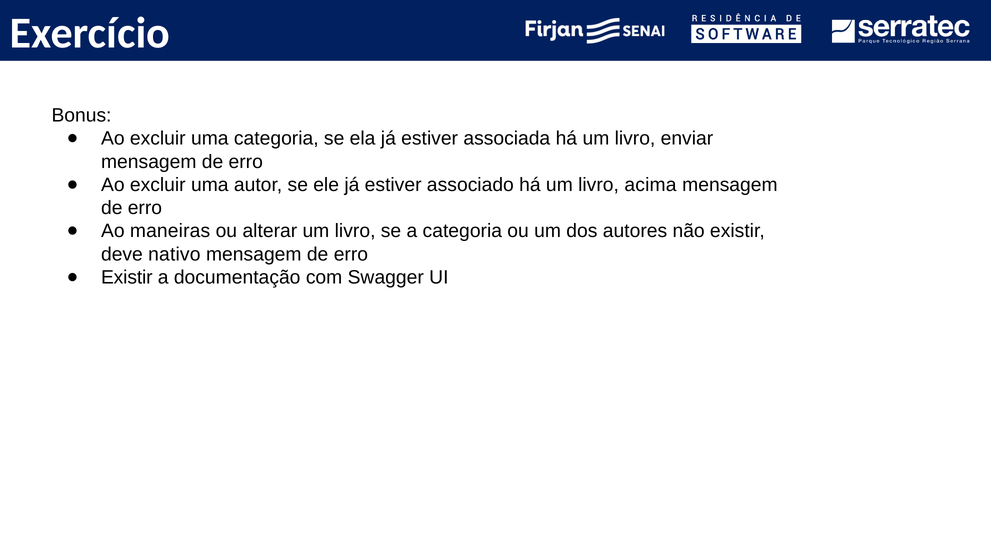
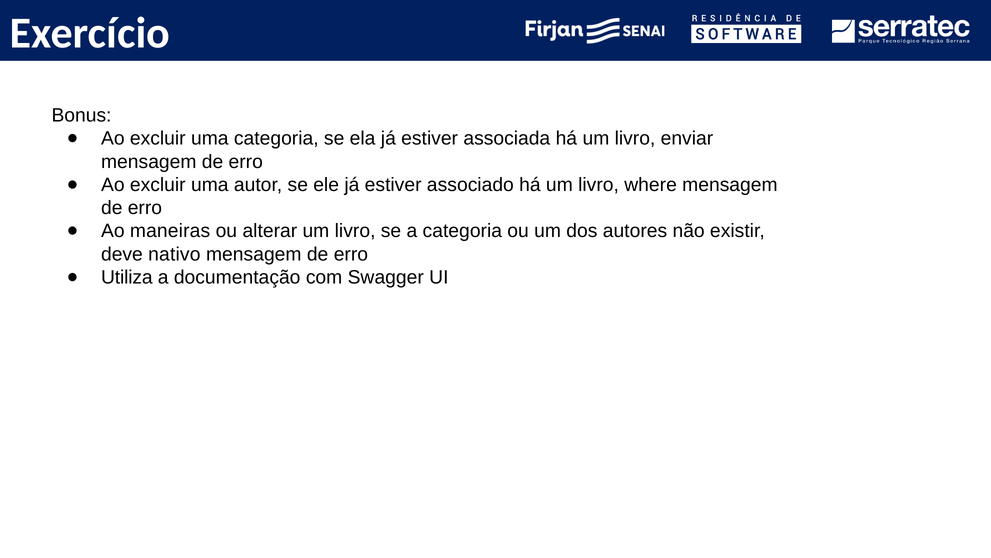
acima: acima -> where (651, 185)
Existir: Existir -> Utiliza (127, 277)
